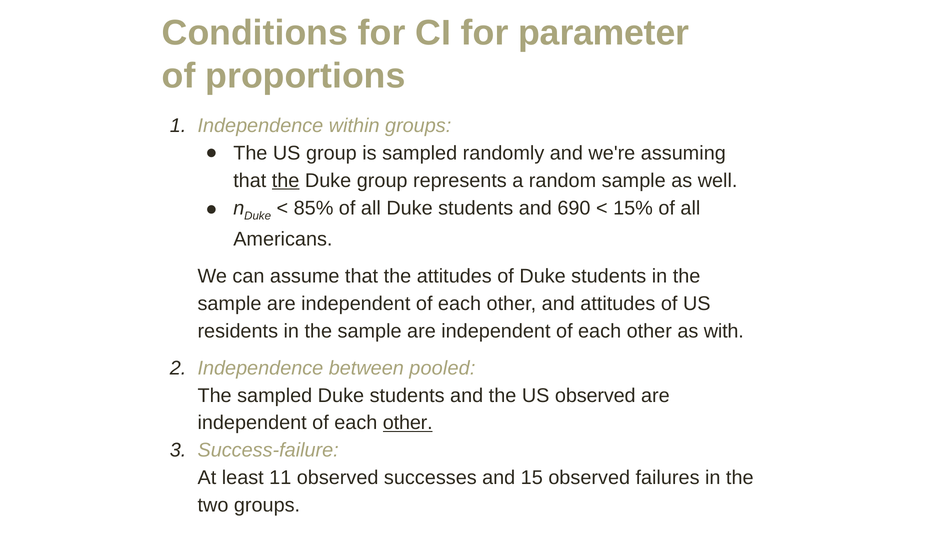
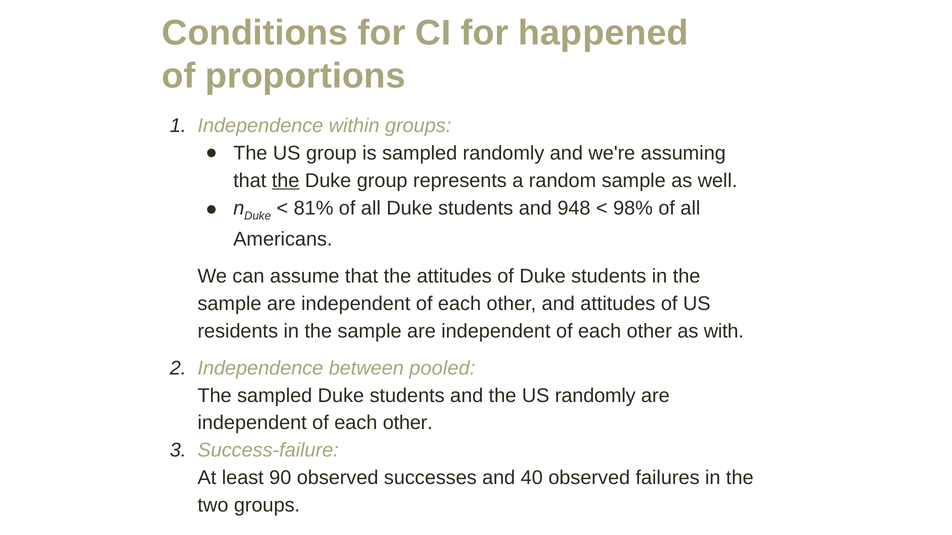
parameter: parameter -> happened (603, 33)
85%: 85% -> 81% (314, 209)
690: 690 -> 948 (574, 209)
15%: 15% -> 98% (633, 209)
US observed: observed -> randomly (595, 396)
other underline: present -> none (408, 423)
11: 11 -> 90 (280, 478)
15: 15 -> 40 (532, 478)
